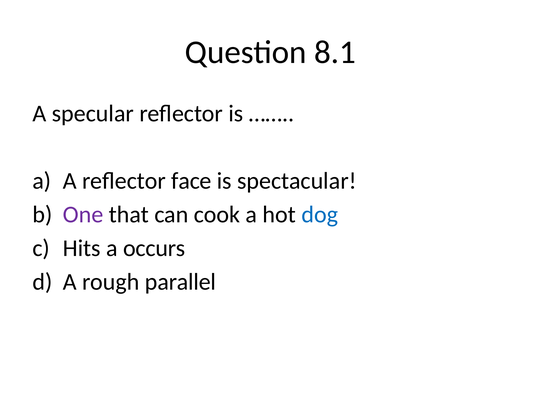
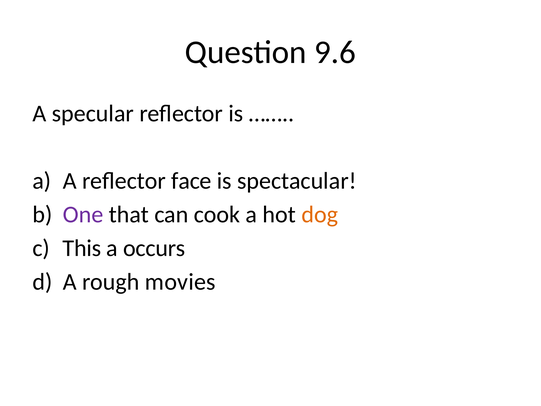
8.1: 8.1 -> 9.6 (335, 52)
dog colour: blue -> orange (320, 215)
Hits: Hits -> This (82, 248)
parallel: parallel -> movies (180, 282)
